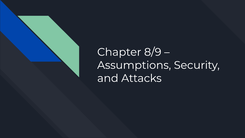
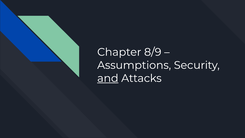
and underline: none -> present (108, 78)
